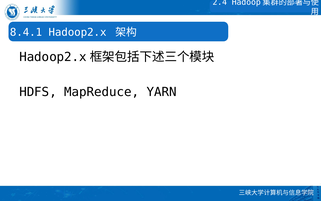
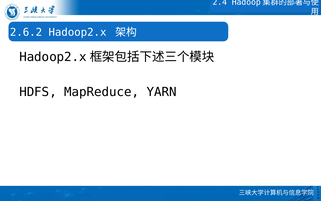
8.4.1: 8.4.1 -> 2.6.2 (26, 32)
